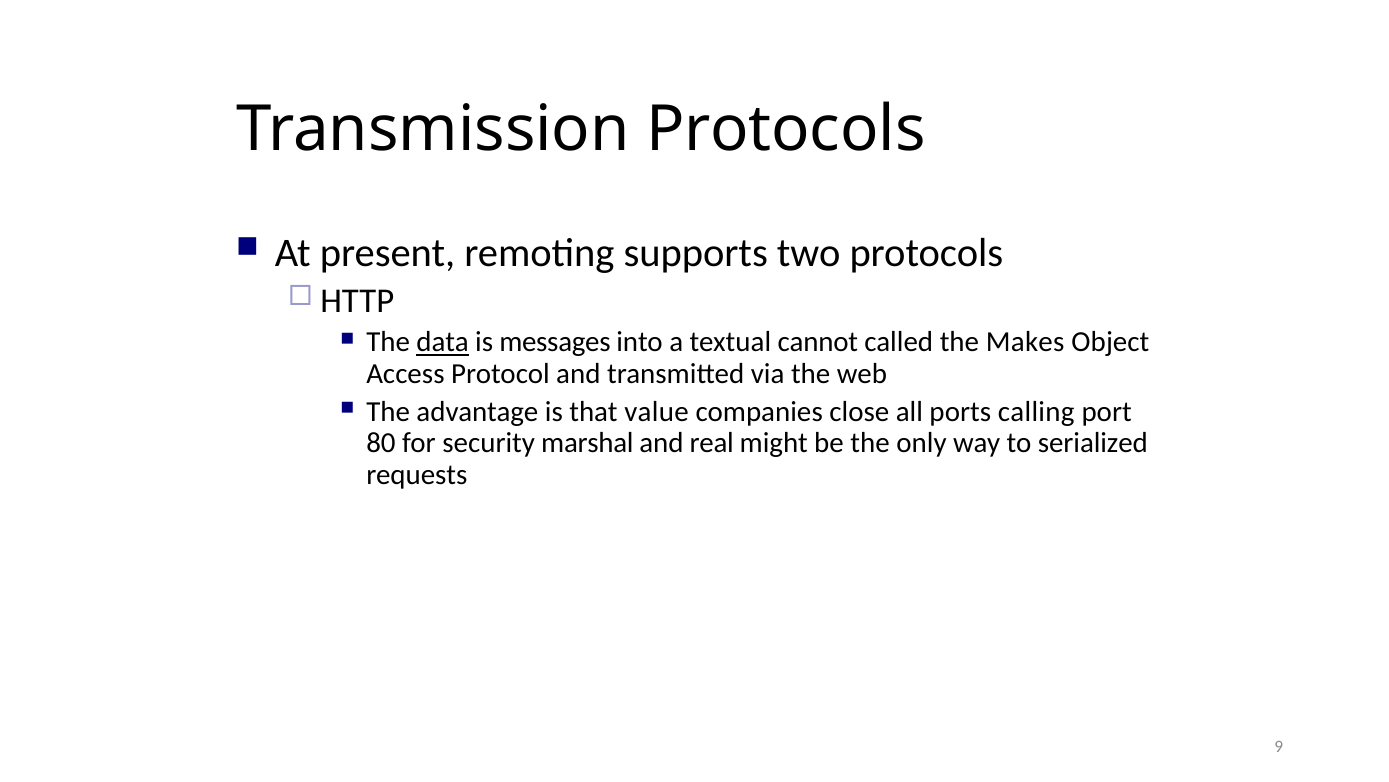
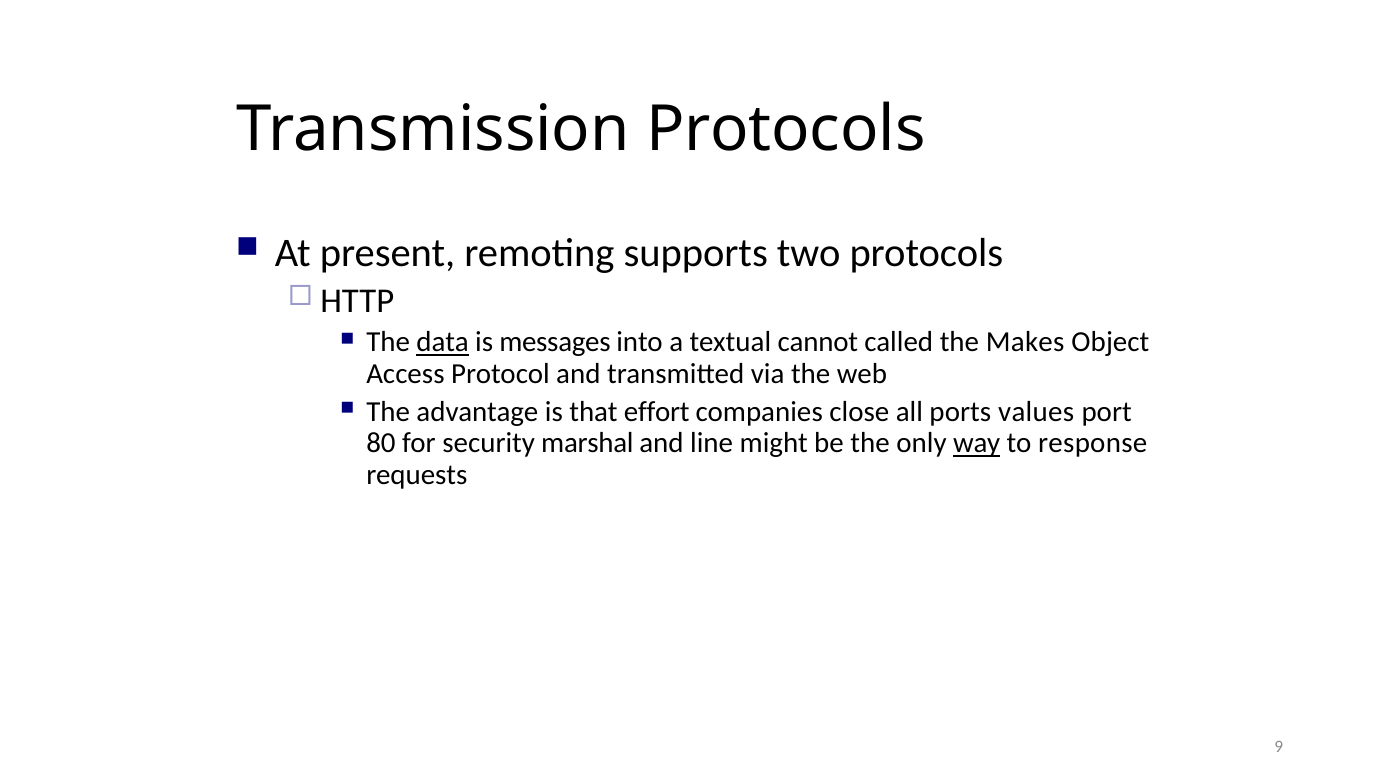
value: value -> effort (657, 412)
calling: calling -> values (1036, 412)
real: real -> line (712, 443)
way underline: none -> present (977, 443)
serialized: serialized -> response (1093, 443)
